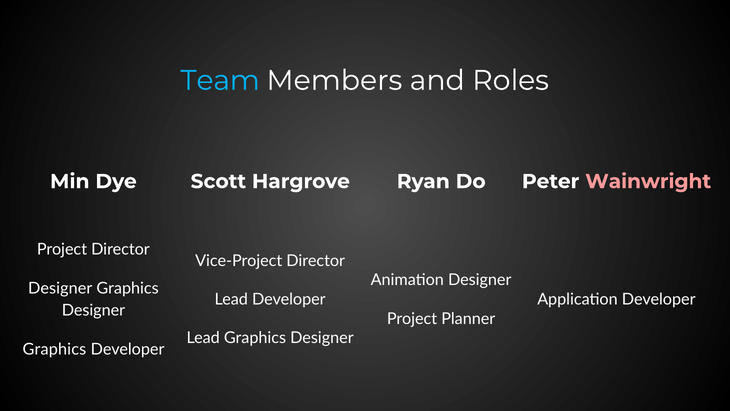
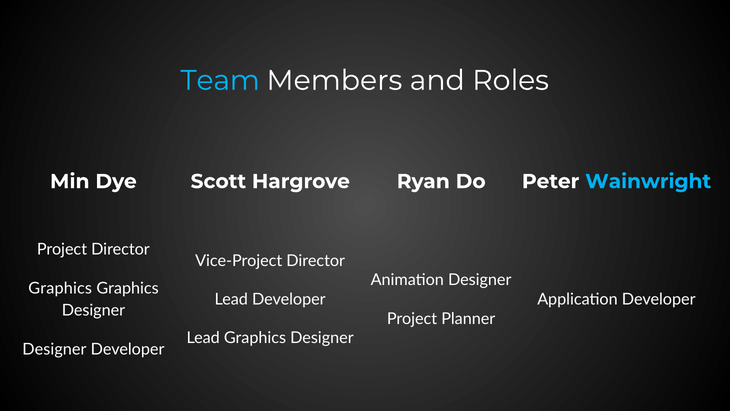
Wainwright colour: pink -> light blue (648, 181)
Designer: Designer -> Graphics (60, 288)
Graphics: Graphics -> Designer (54, 349)
